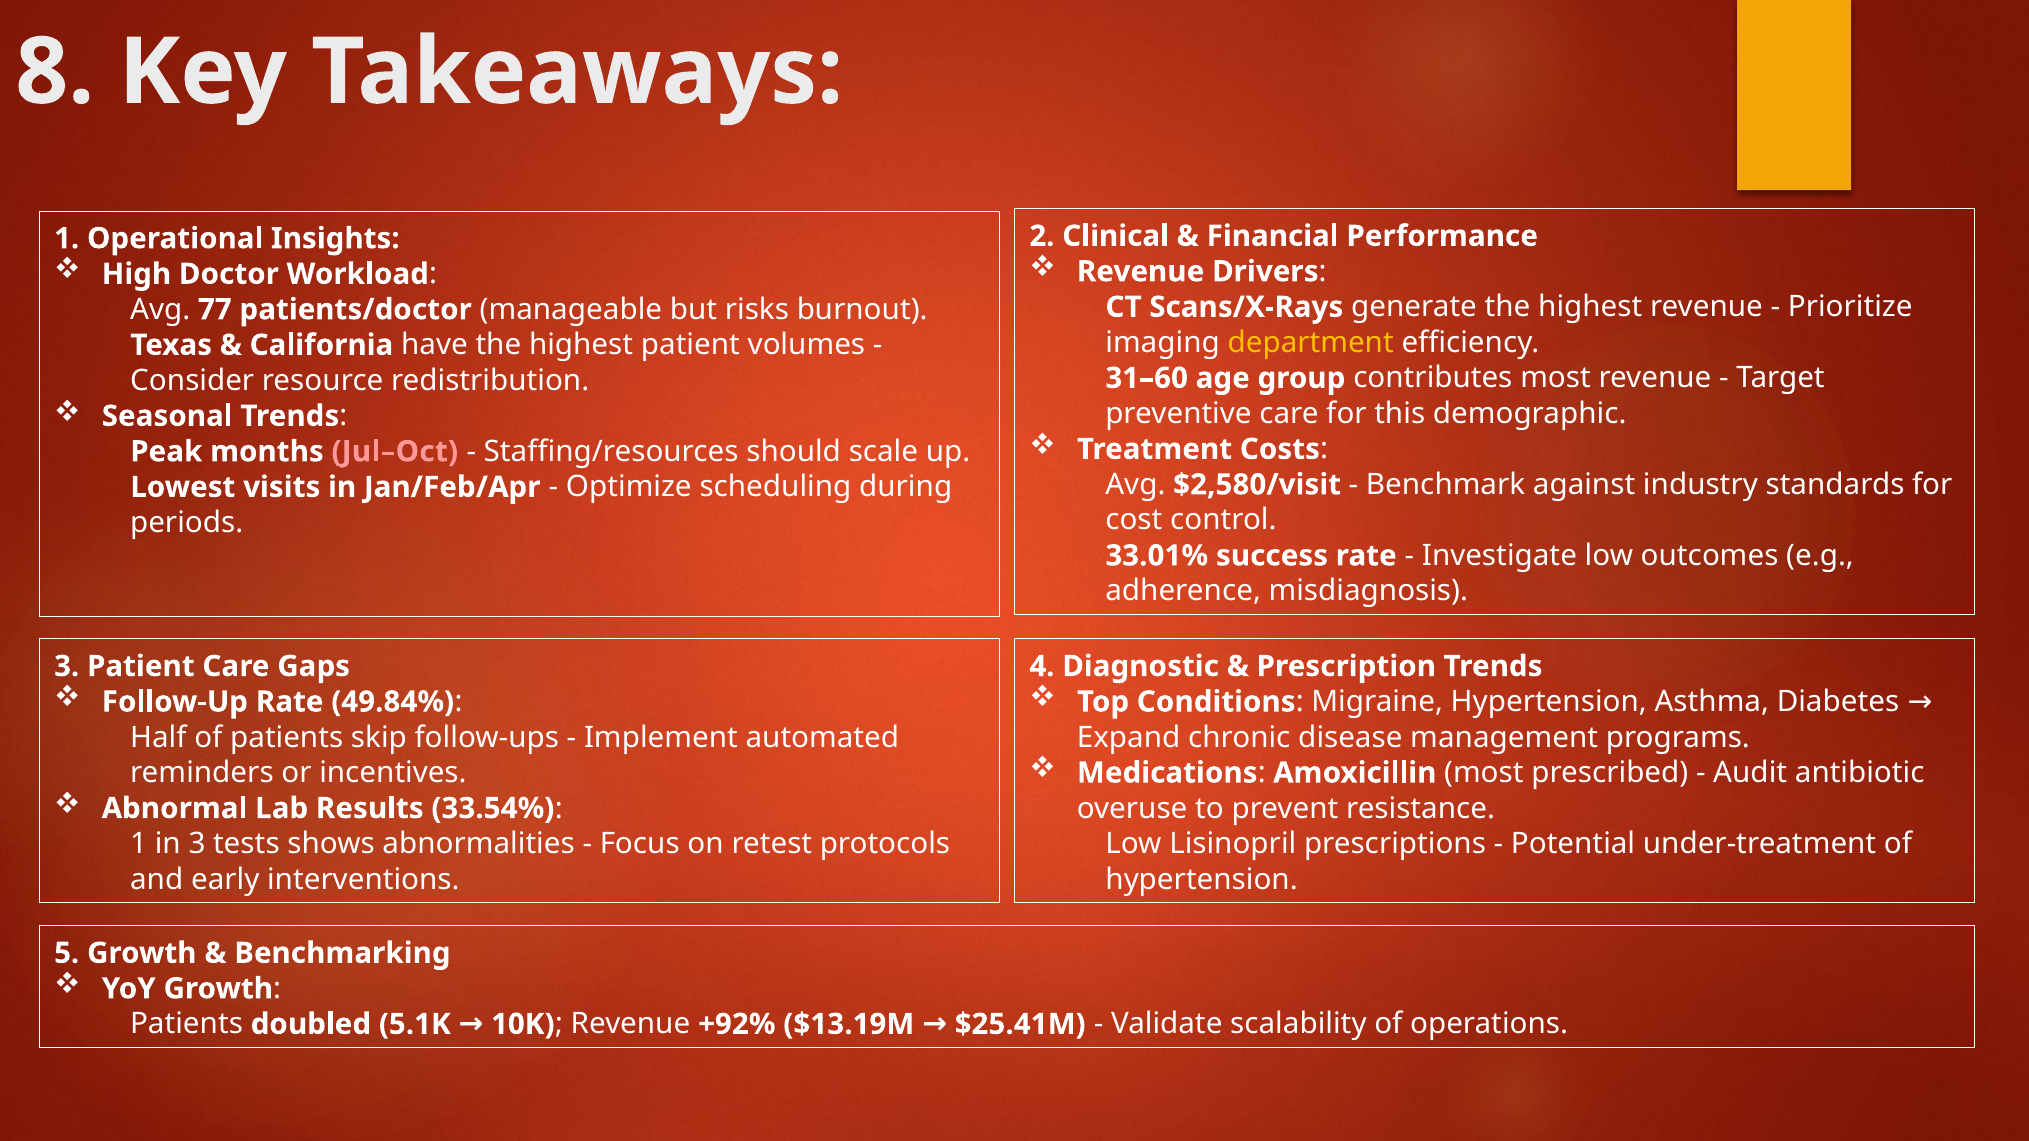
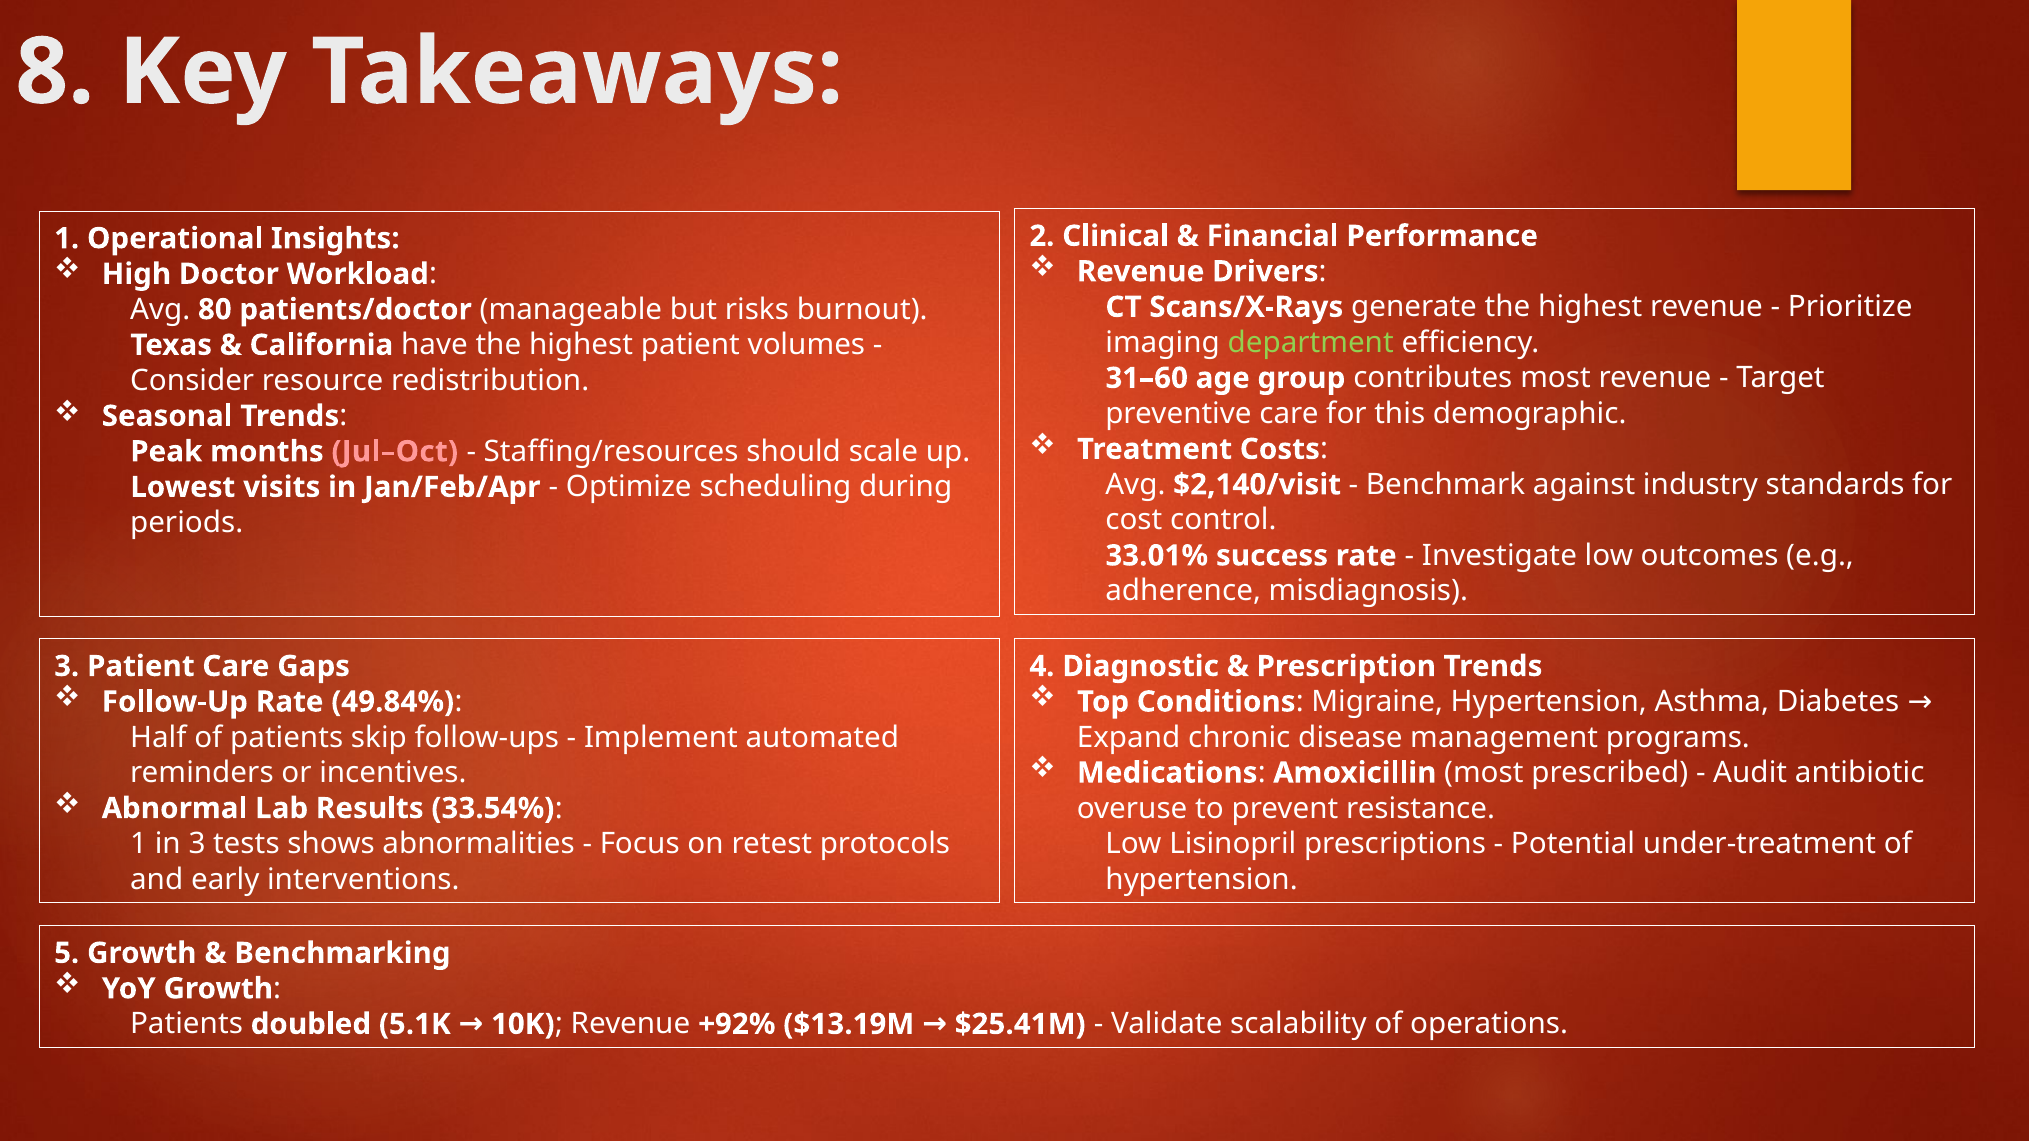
77: 77 -> 80 (215, 310)
department colour: yellow -> light green (1311, 343)
$2,580/visit: $2,580/visit -> $2,140/visit (1257, 485)
